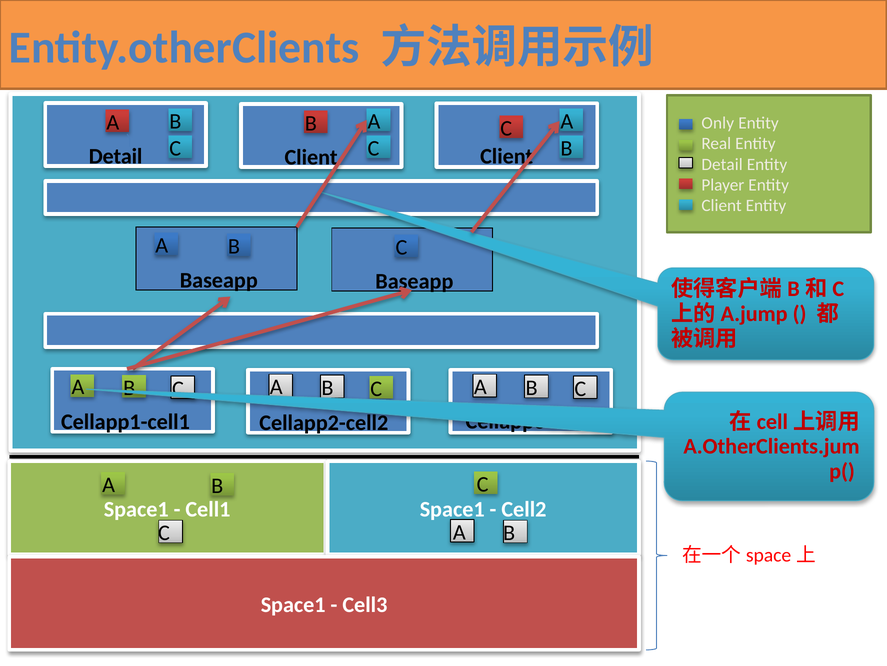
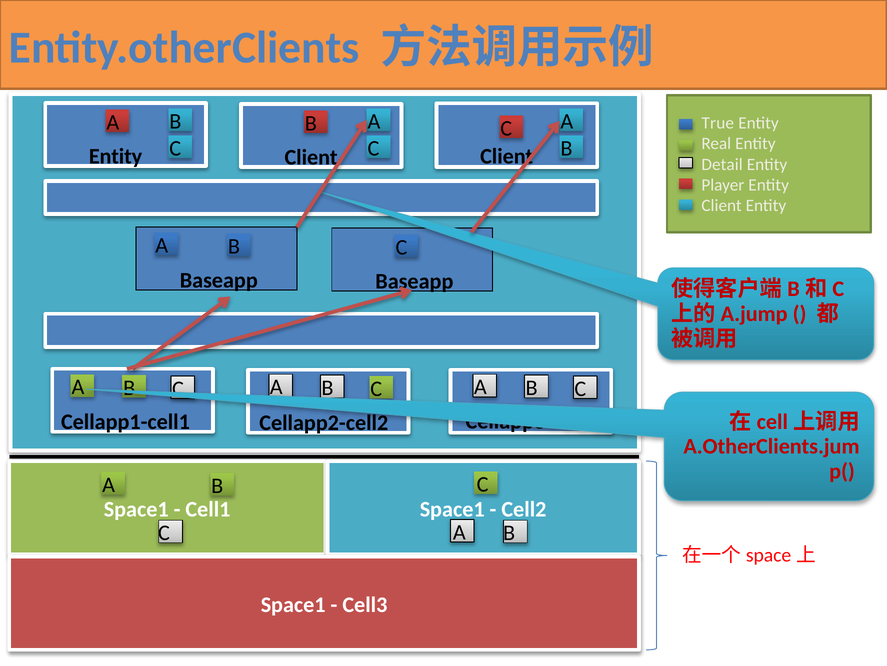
Only: Only -> True (718, 123)
Detail: Detail -> Entity (116, 156)
